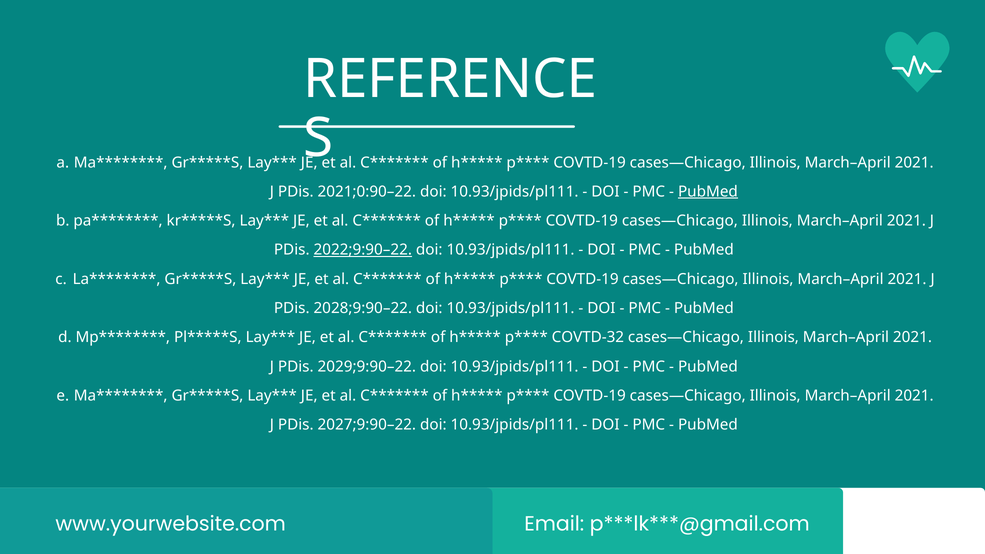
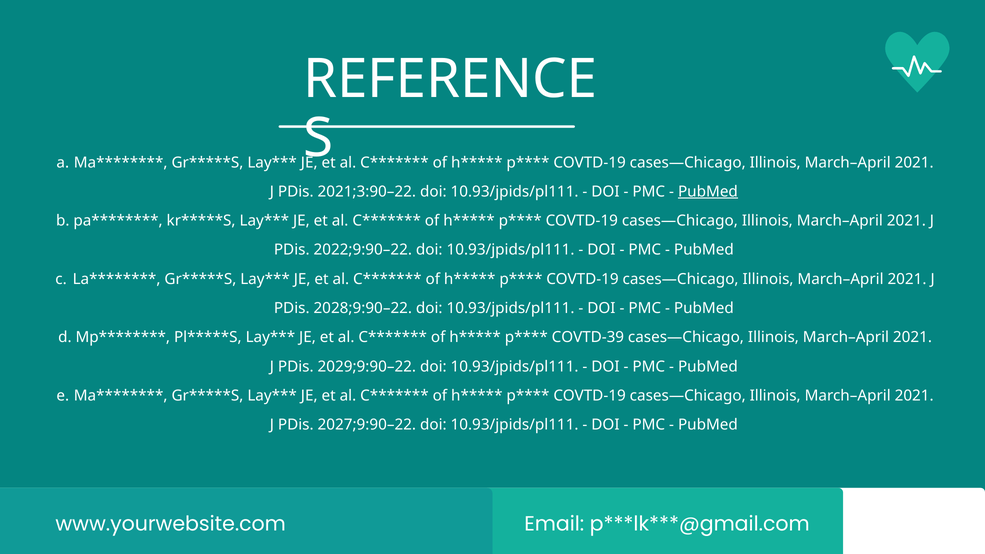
2021;0:90–22: 2021;0:90–22 -> 2021;3:90–22 (367, 192)
2022;9:90–22 underline: present -> none (363, 250)
COVTD-32: COVTD-32 -> COVTD-39 (588, 337)
